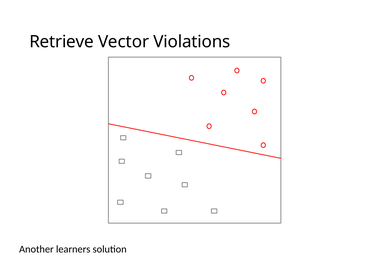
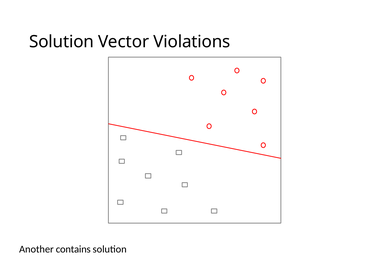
Retrieve: Retrieve -> Solution (62, 42)
learners: learners -> contains (73, 249)
